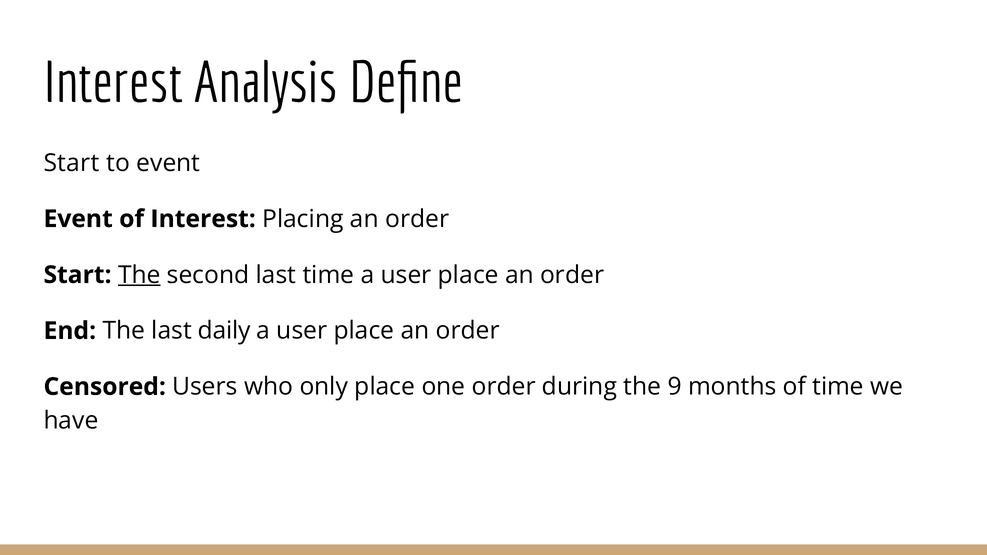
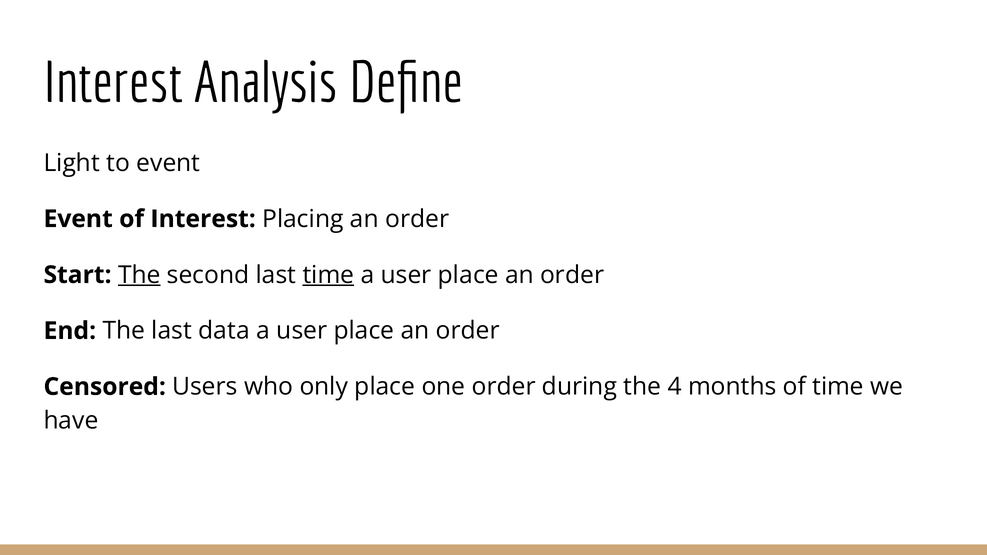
Start: Start -> Light (72, 163)
time underline: none -> present (328, 275)
daily: daily -> data (224, 331)
9: 9 -> 4 (675, 387)
